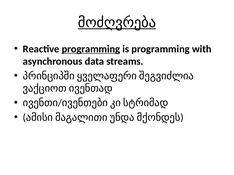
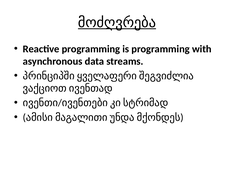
programming underline: present -> none (91, 49)
